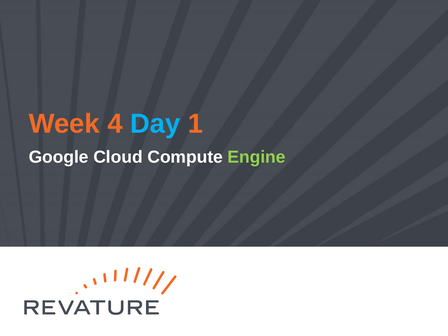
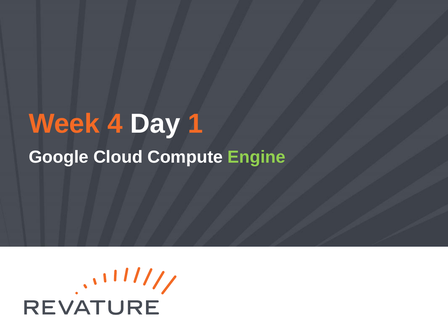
Day colour: light blue -> white (155, 124)
